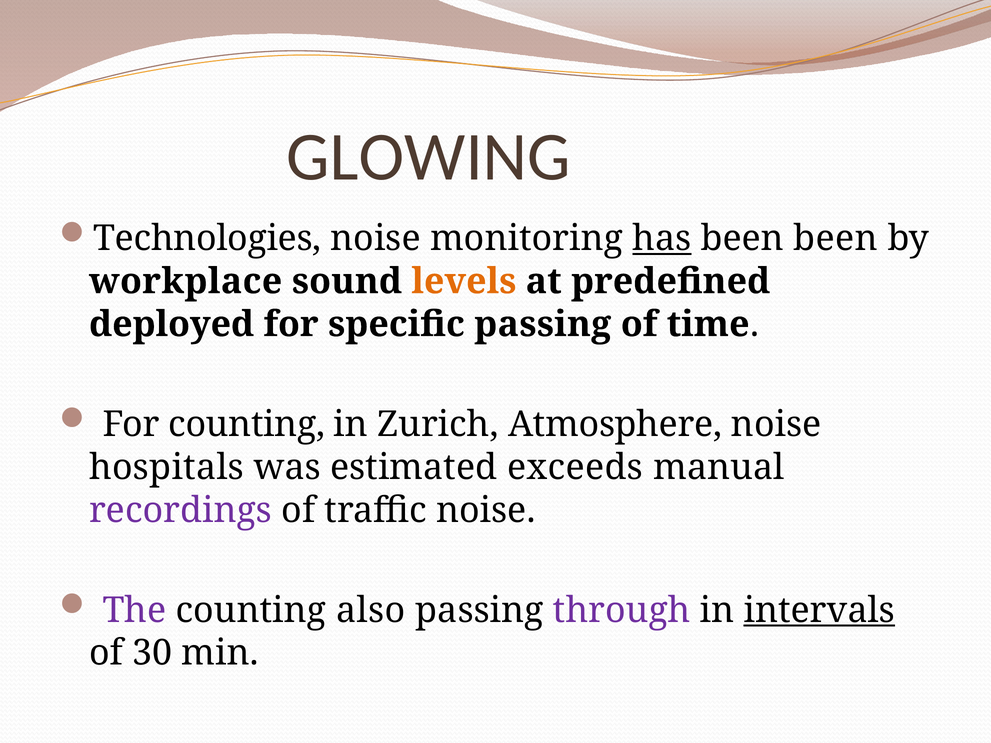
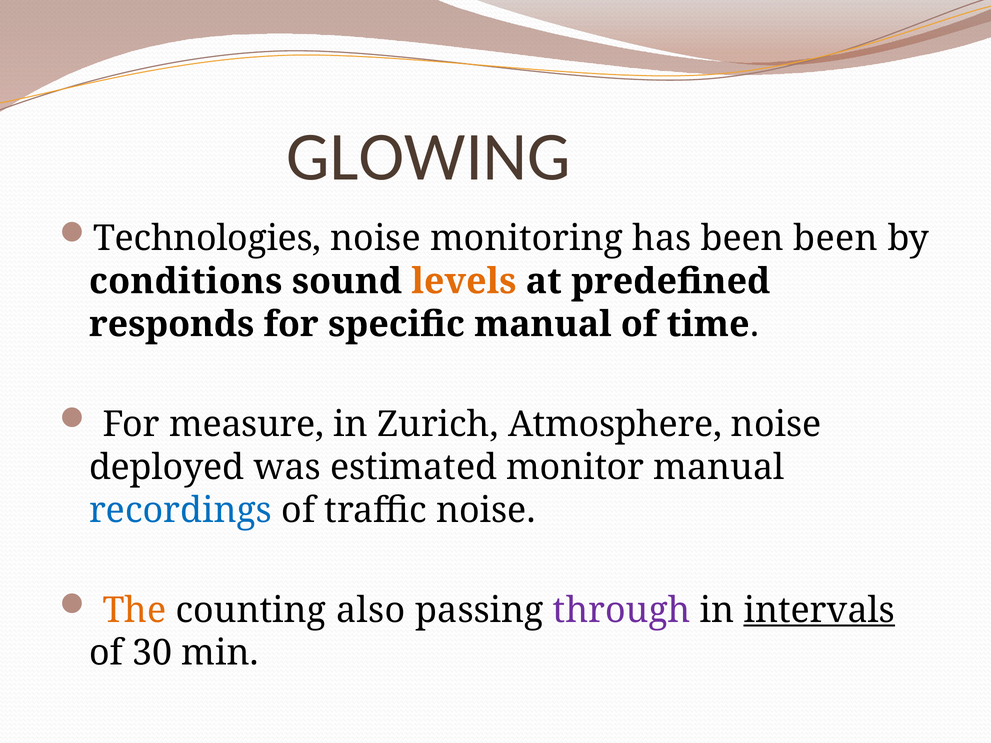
has underline: present -> none (662, 239)
workplace: workplace -> conditions (186, 282)
deployed: deployed -> responds (172, 324)
specific passing: passing -> manual (543, 324)
For counting: counting -> measure (247, 425)
hospitals: hospitals -> deployed (167, 467)
exceeds: exceeds -> monitor (575, 467)
recordings colour: purple -> blue (181, 510)
The colour: purple -> orange (134, 610)
